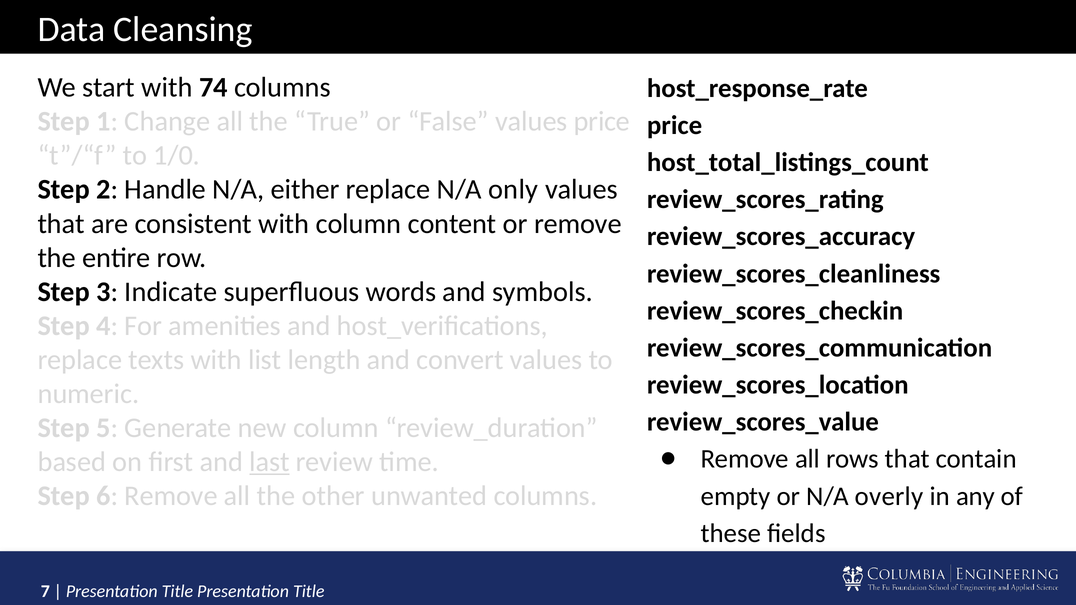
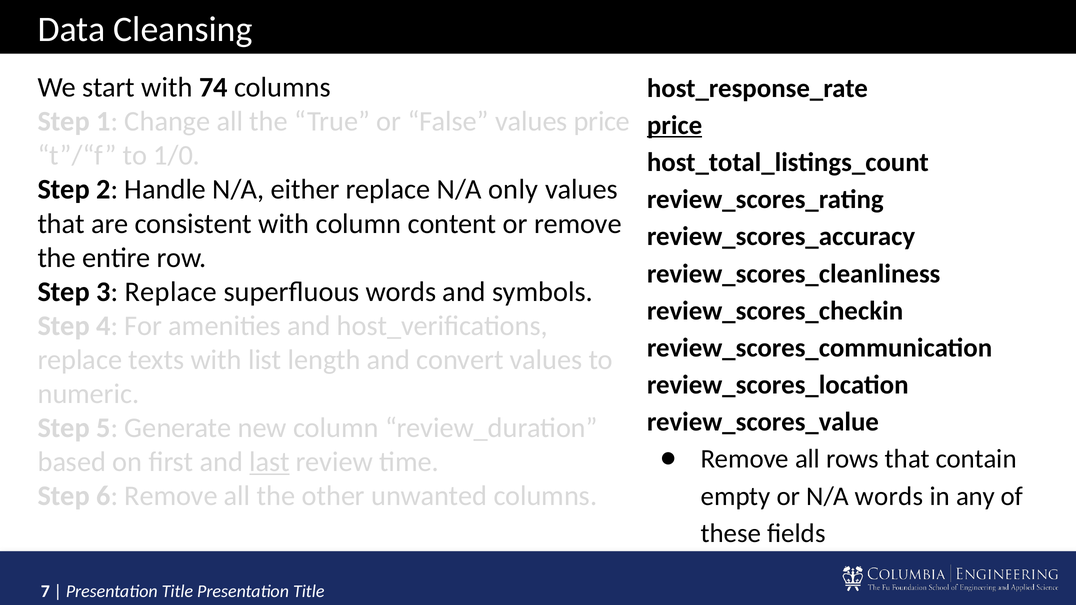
price underline: none -> present (675, 125)
3 Indicate: Indicate -> Replace (171, 292)
N/A overly: overly -> words (889, 496)
